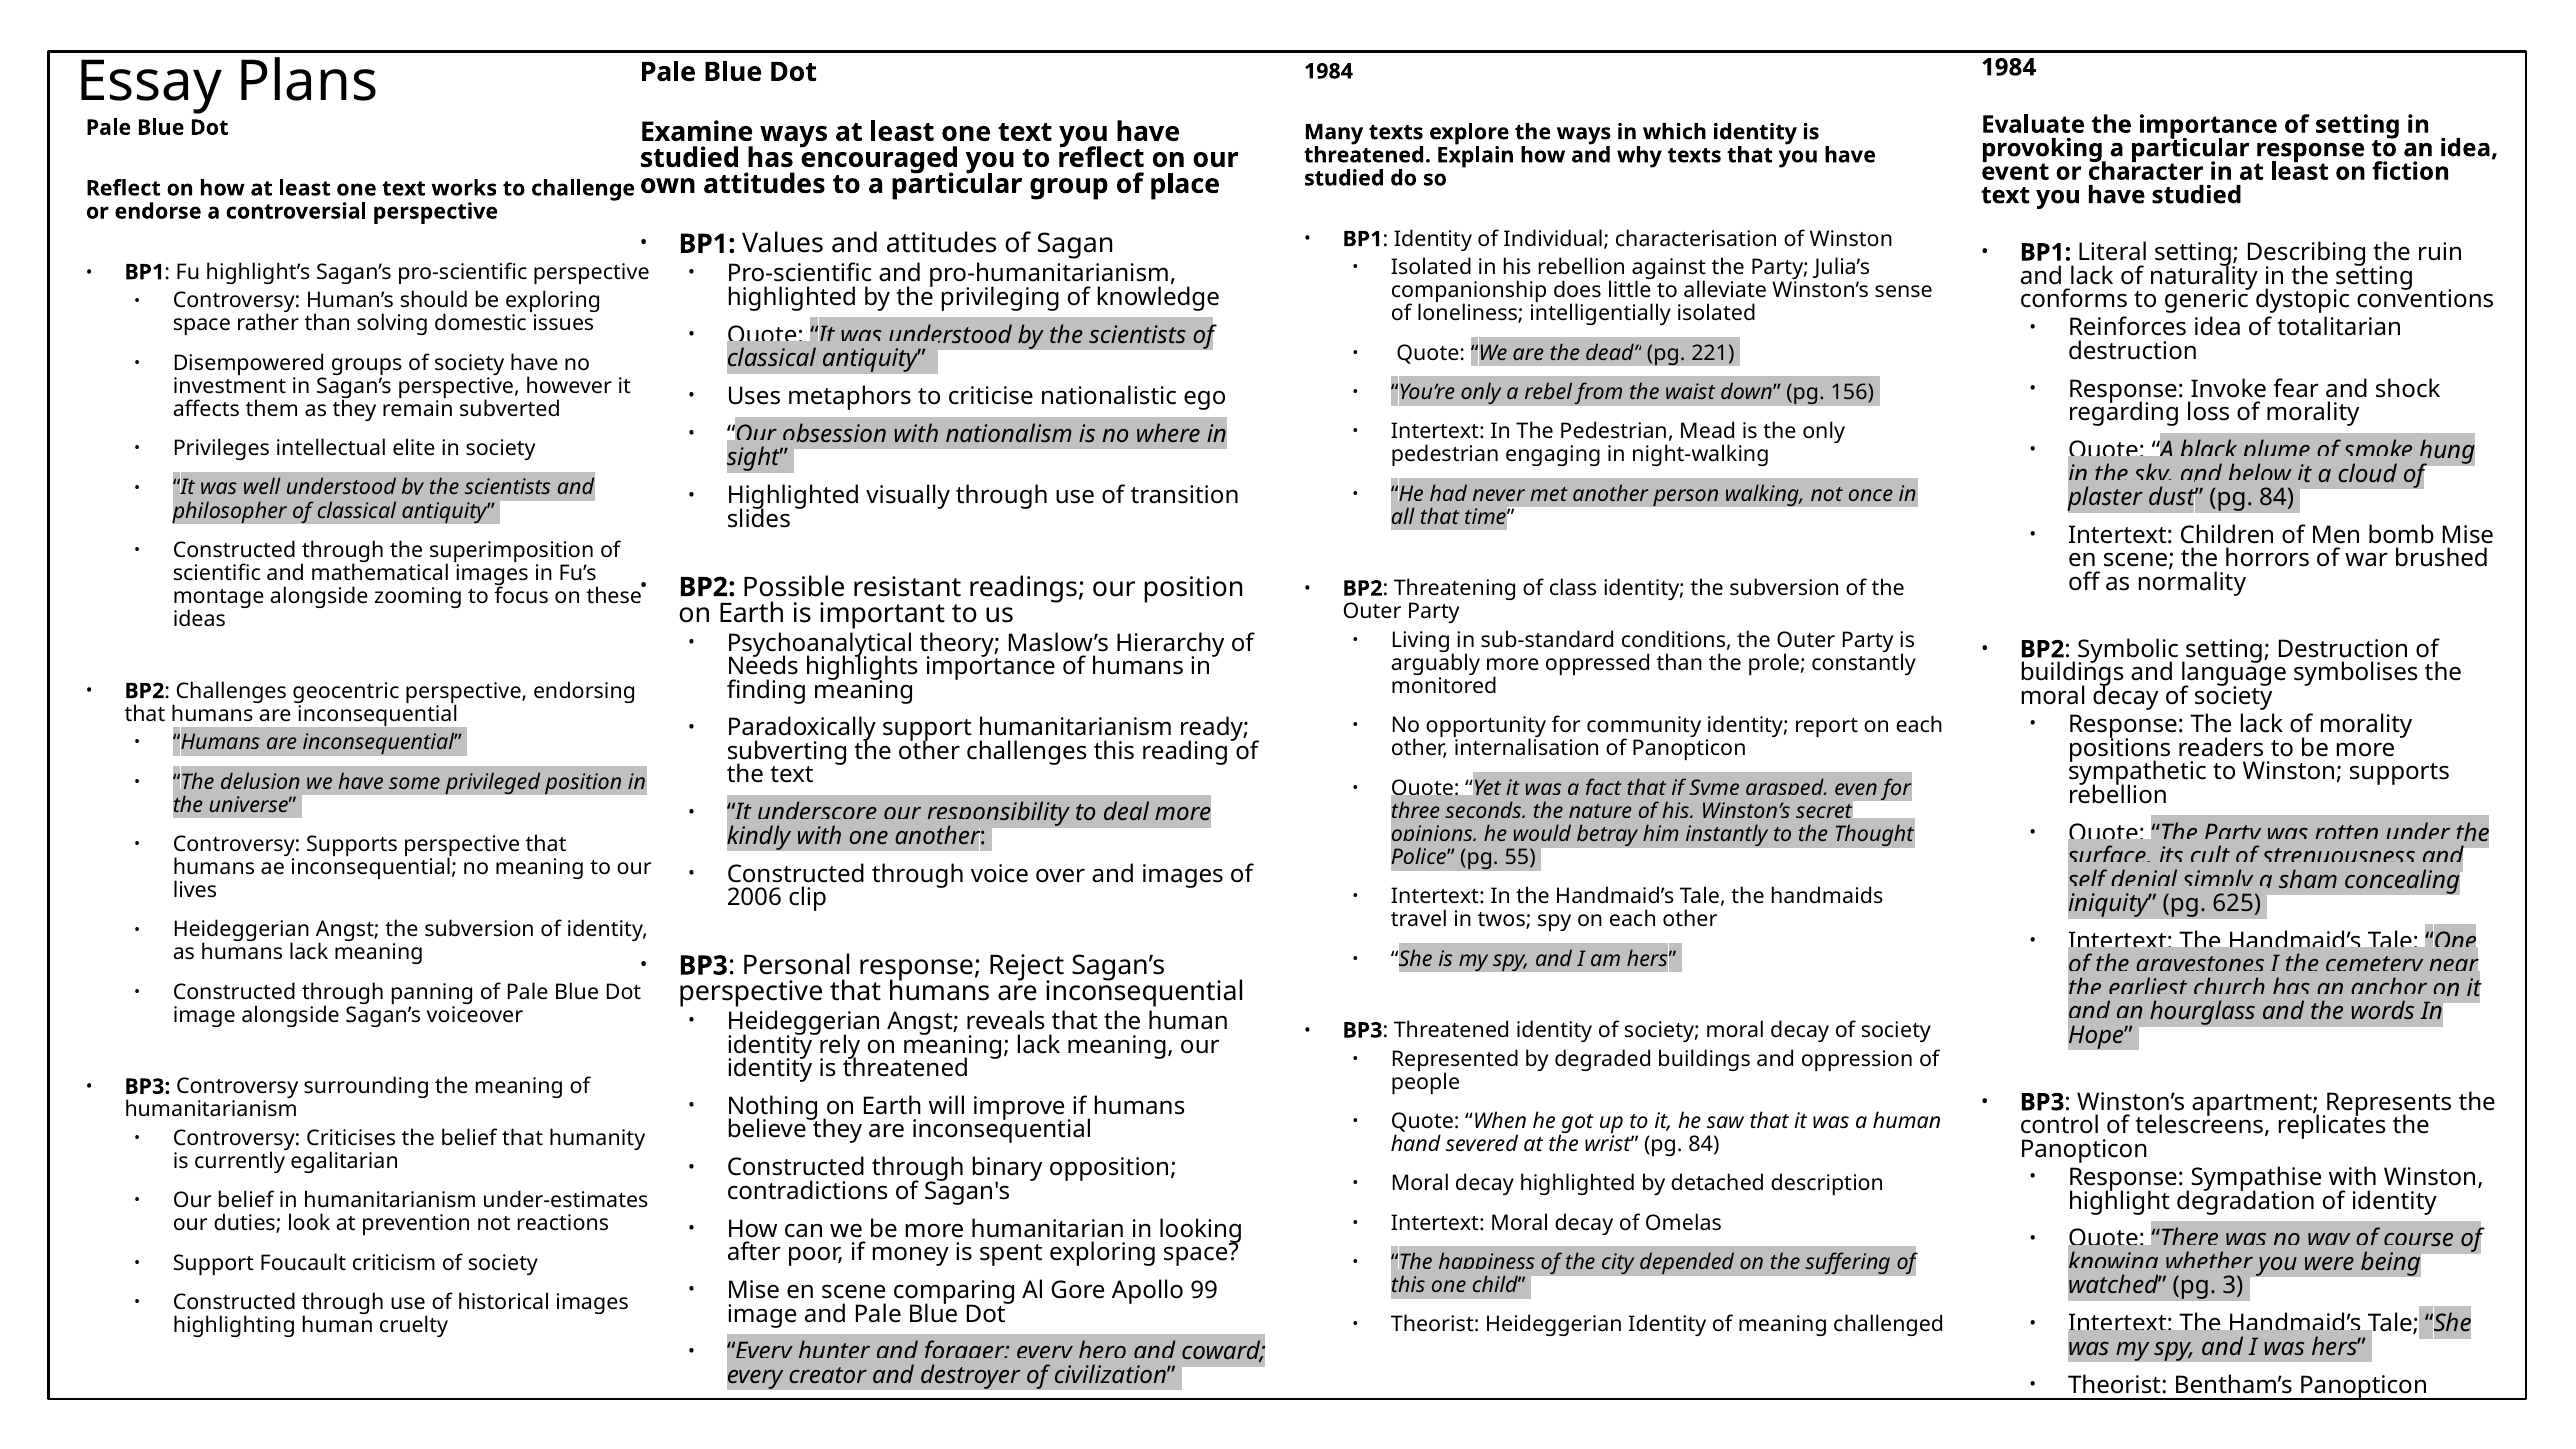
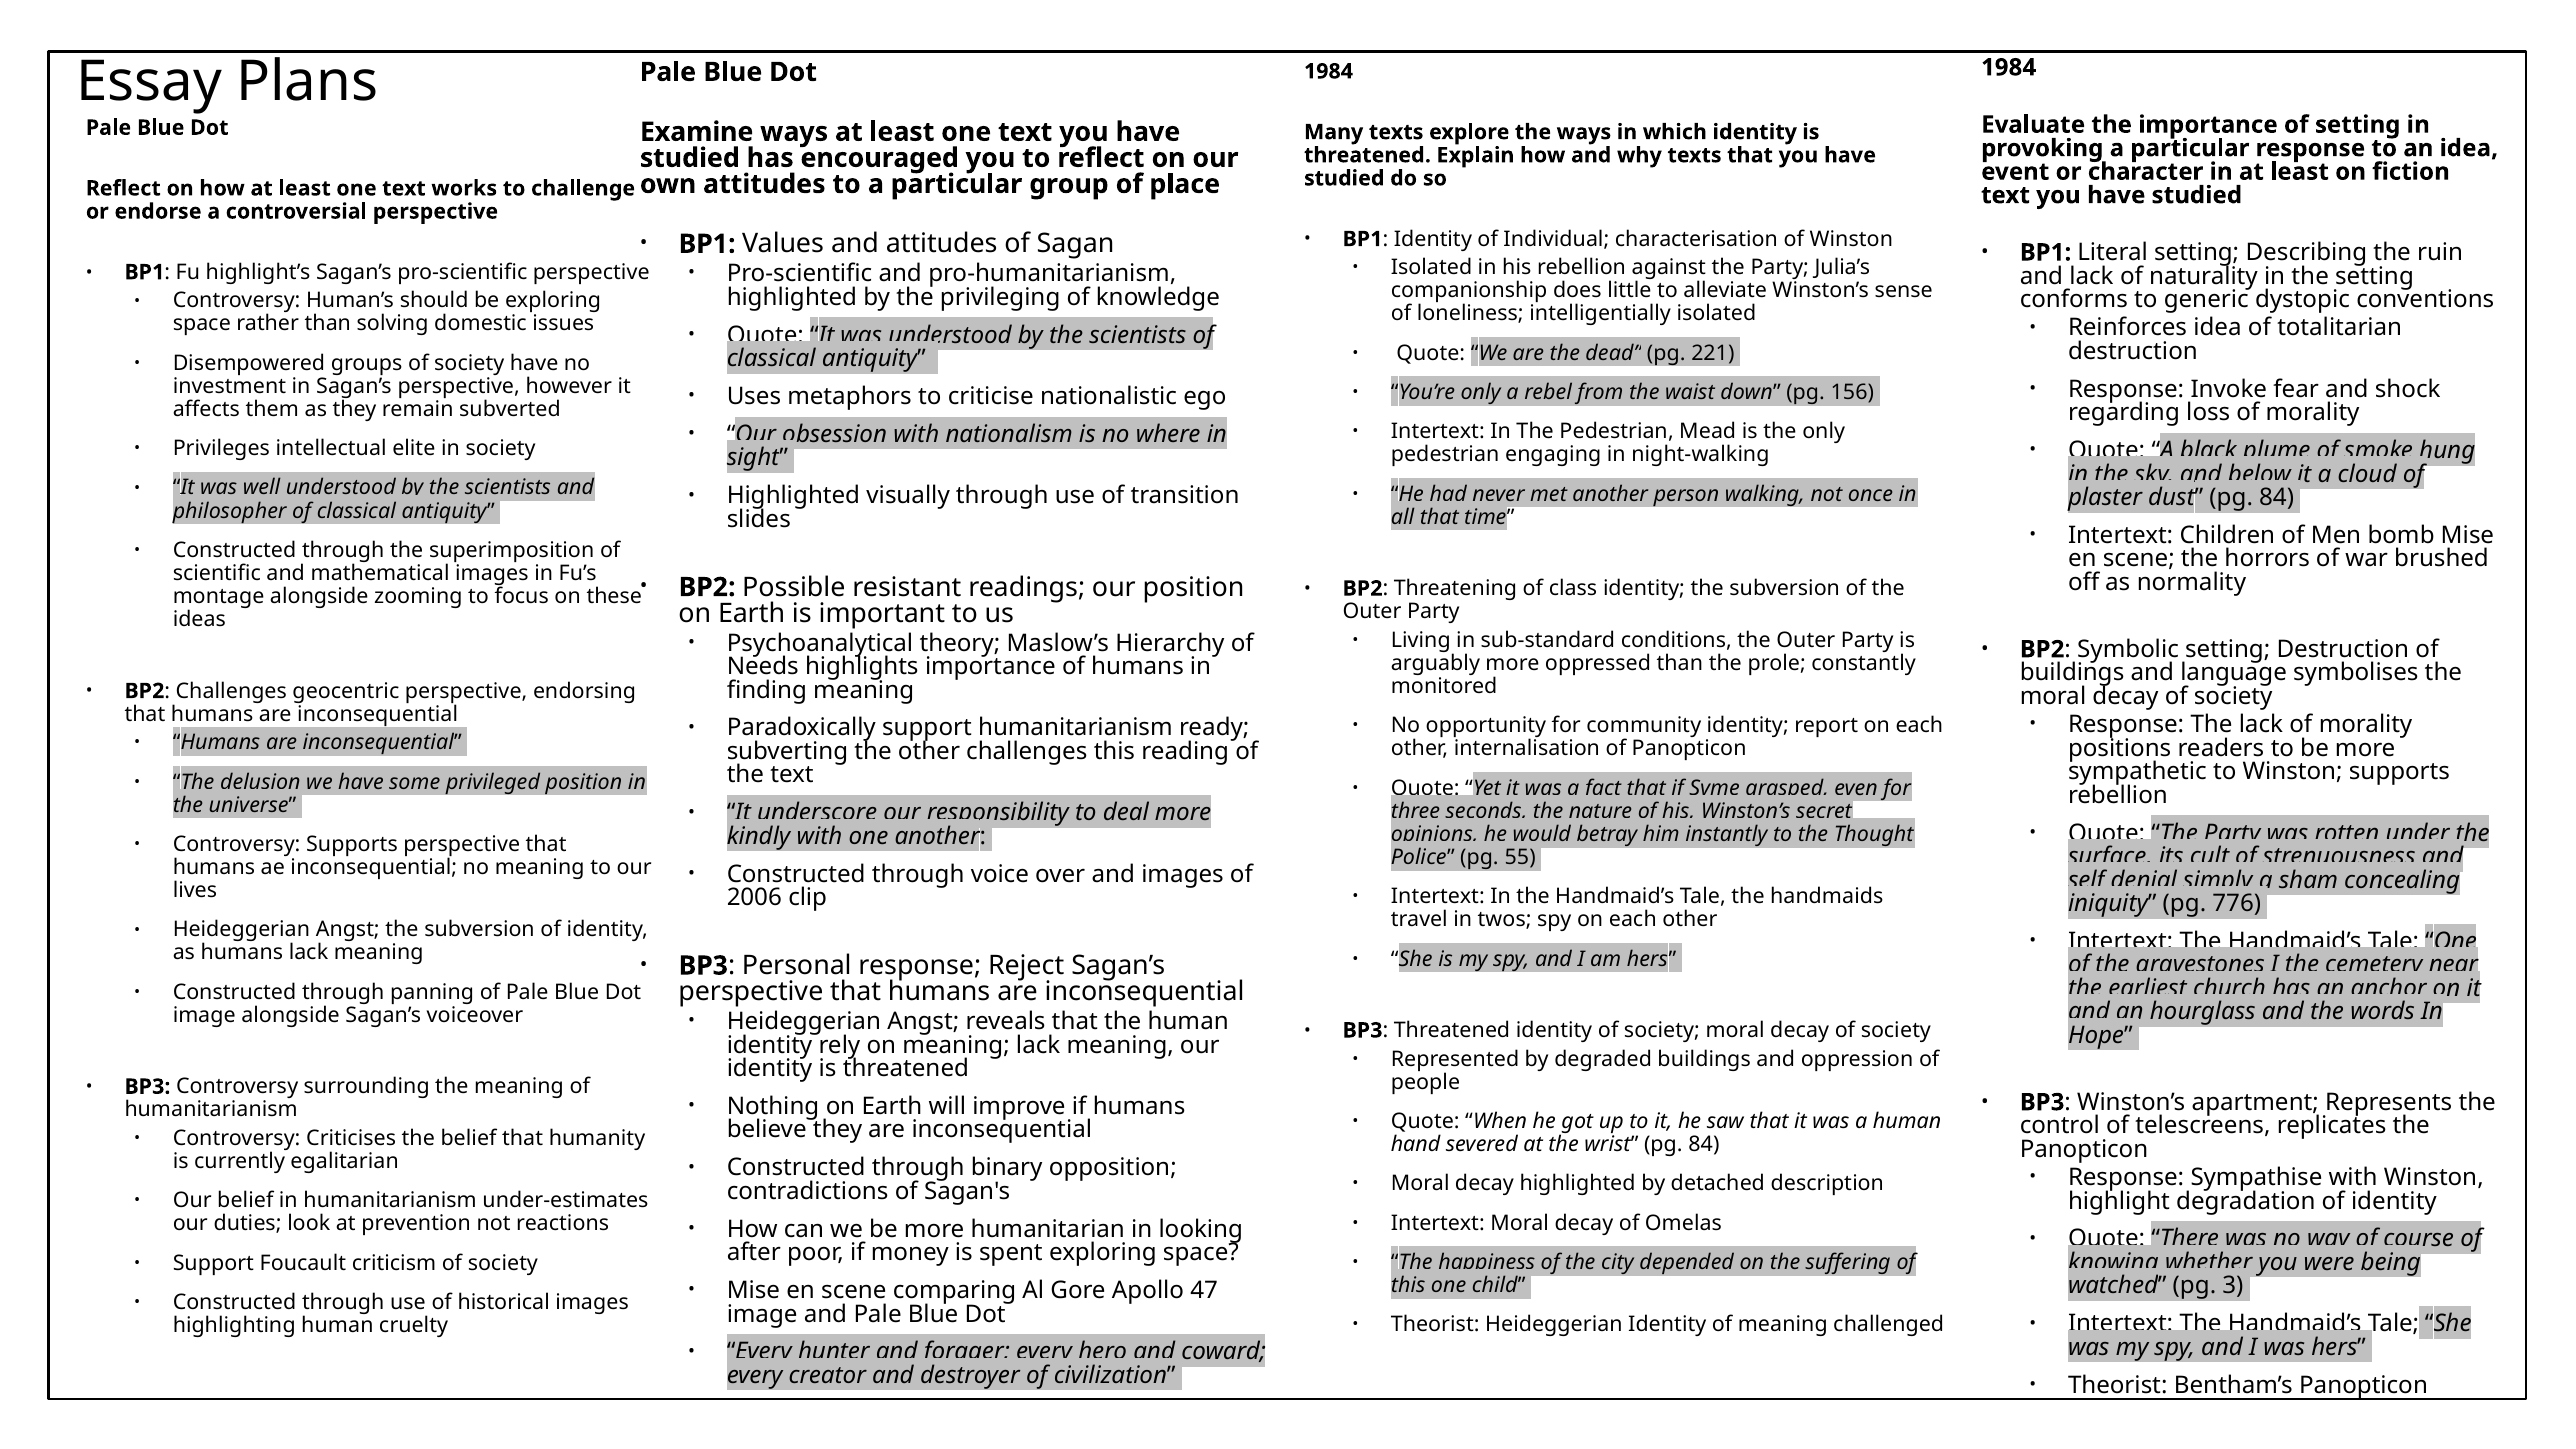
625: 625 -> 776 (2237, 904)
99: 99 -> 47 (1204, 1291)
